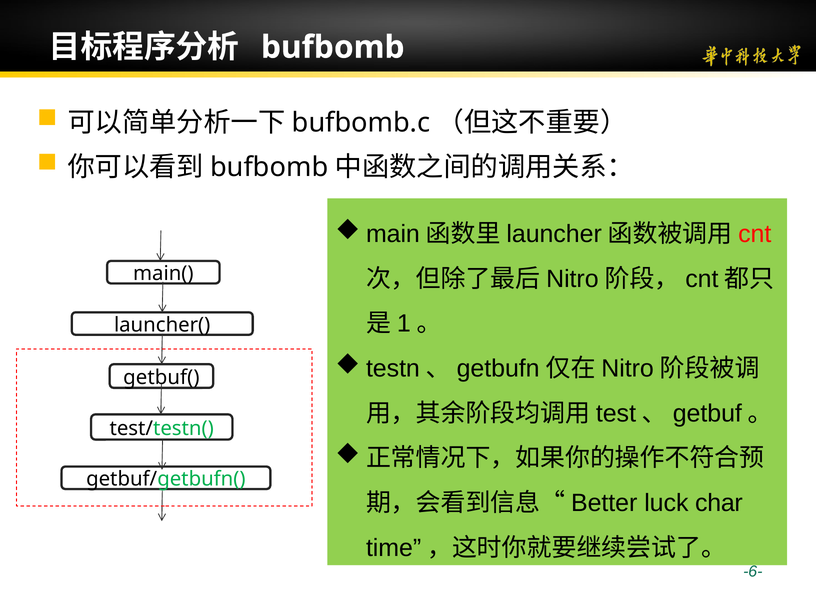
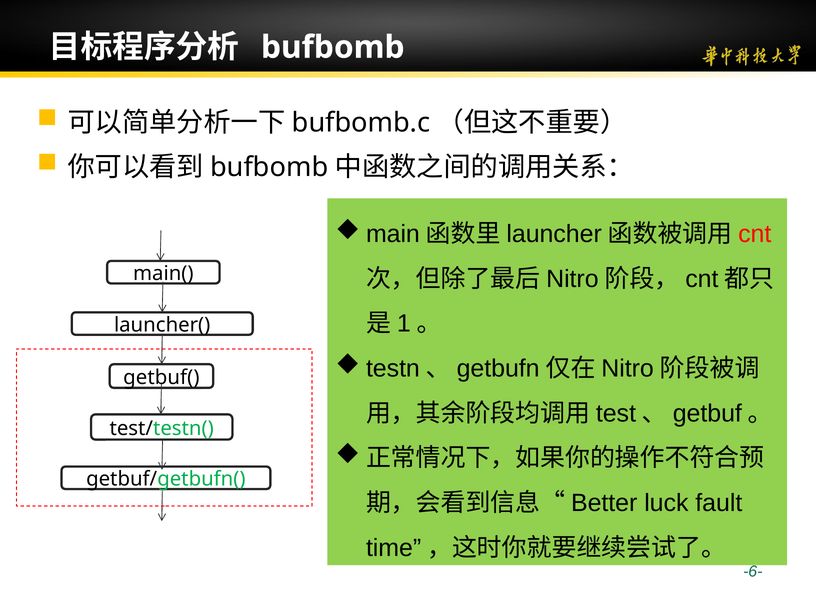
char: char -> fault (719, 503)
